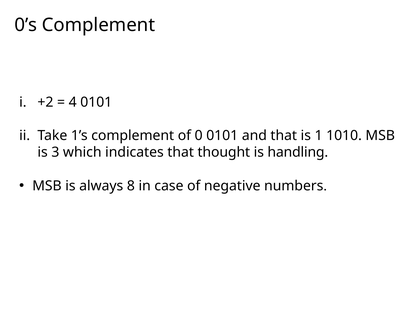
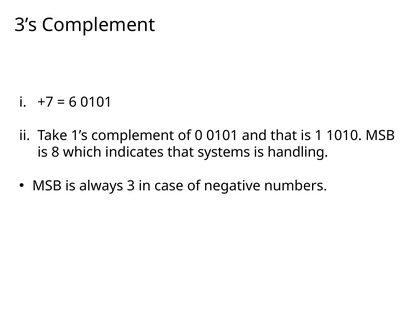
0’s: 0’s -> 3’s (26, 25)
+2: +2 -> +7 (45, 102)
4: 4 -> 6 (73, 102)
3: 3 -> 8 (55, 152)
thought: thought -> systems (224, 152)
8: 8 -> 3 (131, 186)
